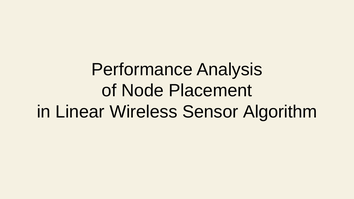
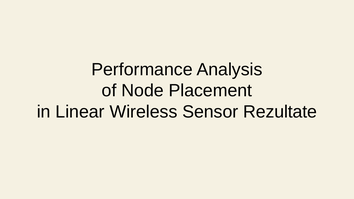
Algorithm: Algorithm -> Rezultate (280, 112)
